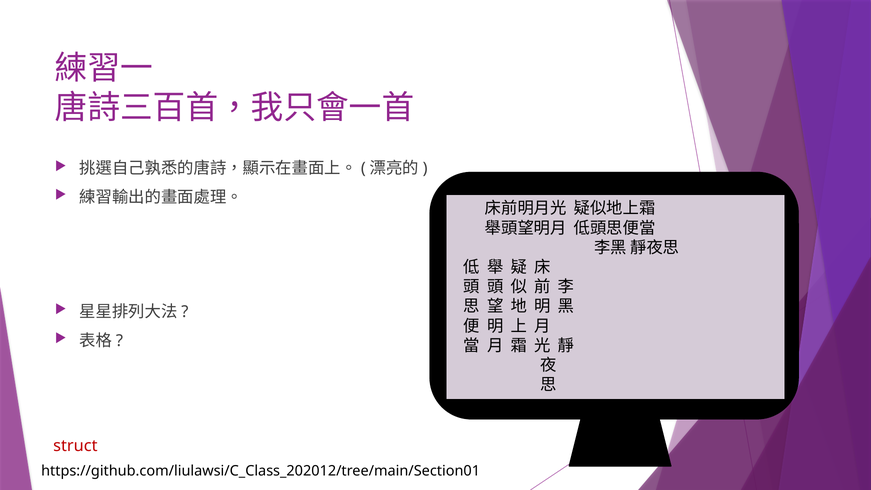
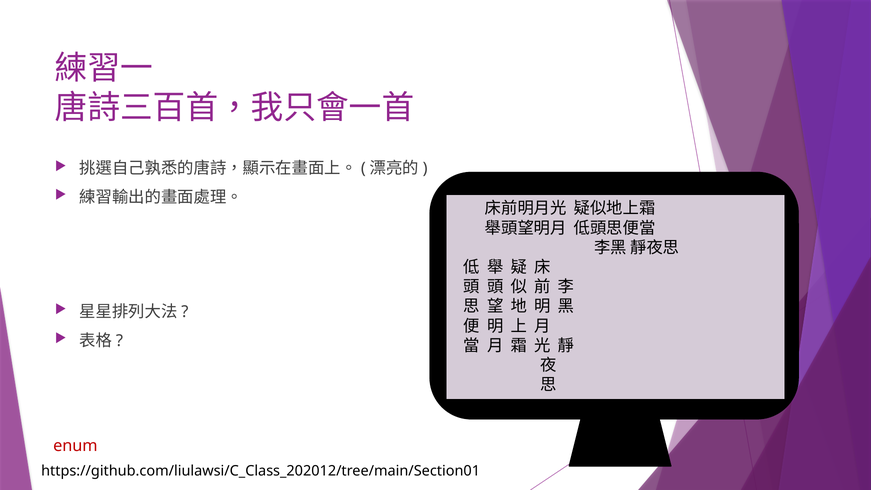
struct: struct -> enum (75, 446)
